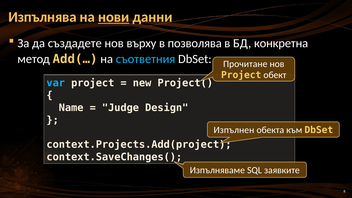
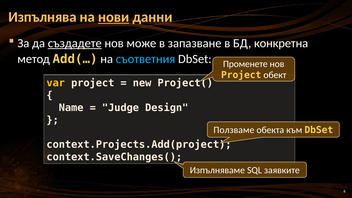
създадете underline: none -> present (75, 43)
върху: върху -> може (141, 43)
позволява: позволява -> запазване (195, 43)
Прочитане: Прочитане -> Променете (245, 64)
var colour: light blue -> yellow (56, 83)
Изпълнен: Изпълнен -> Ползваме (234, 130)
